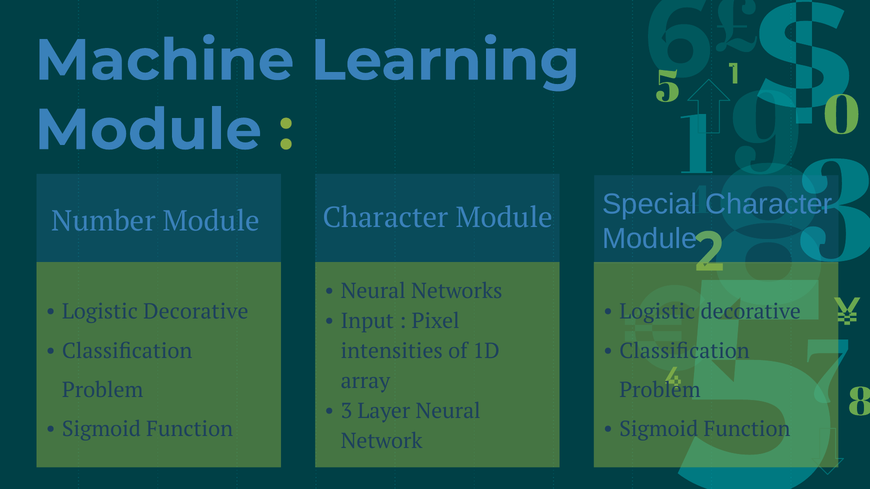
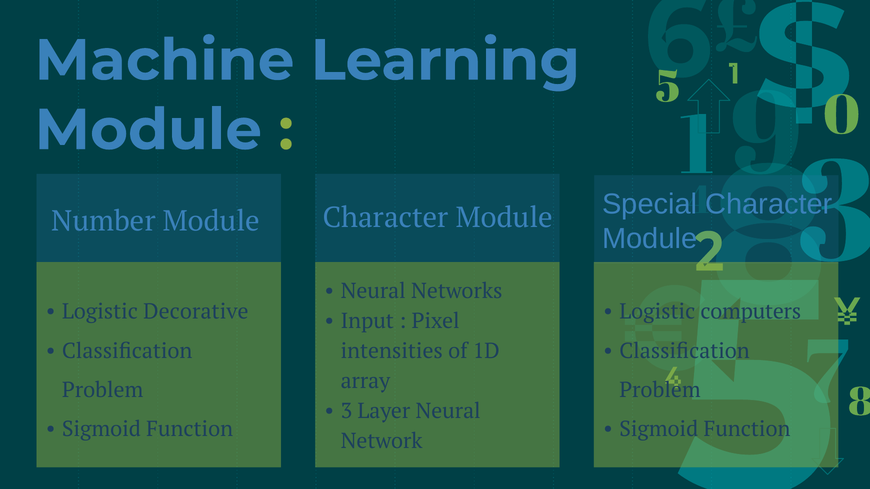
decorative: decorative -> computers (751, 312)
